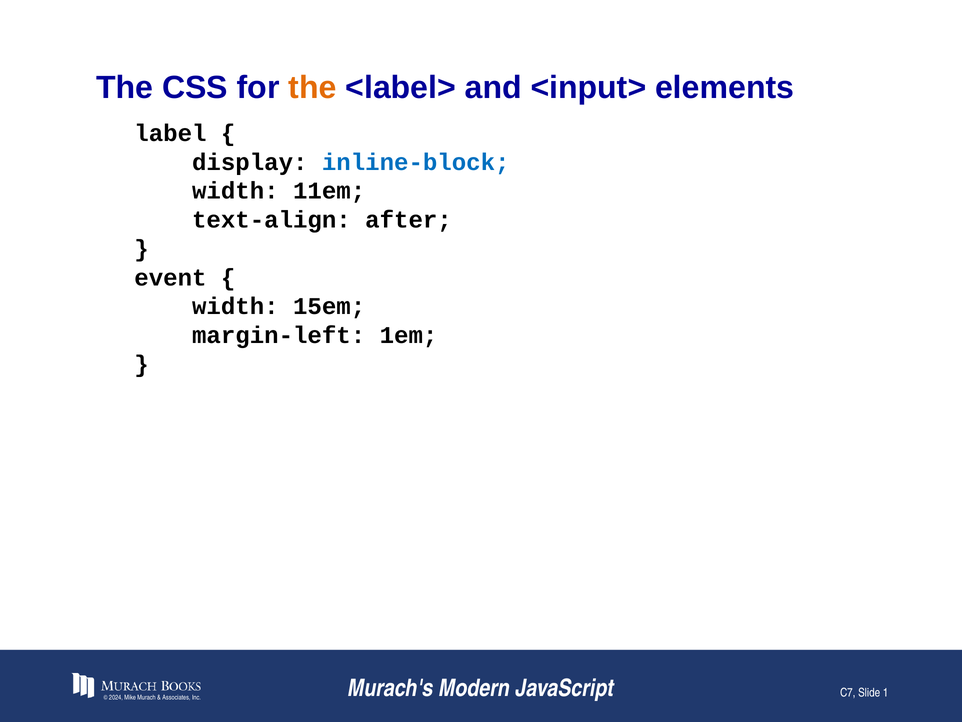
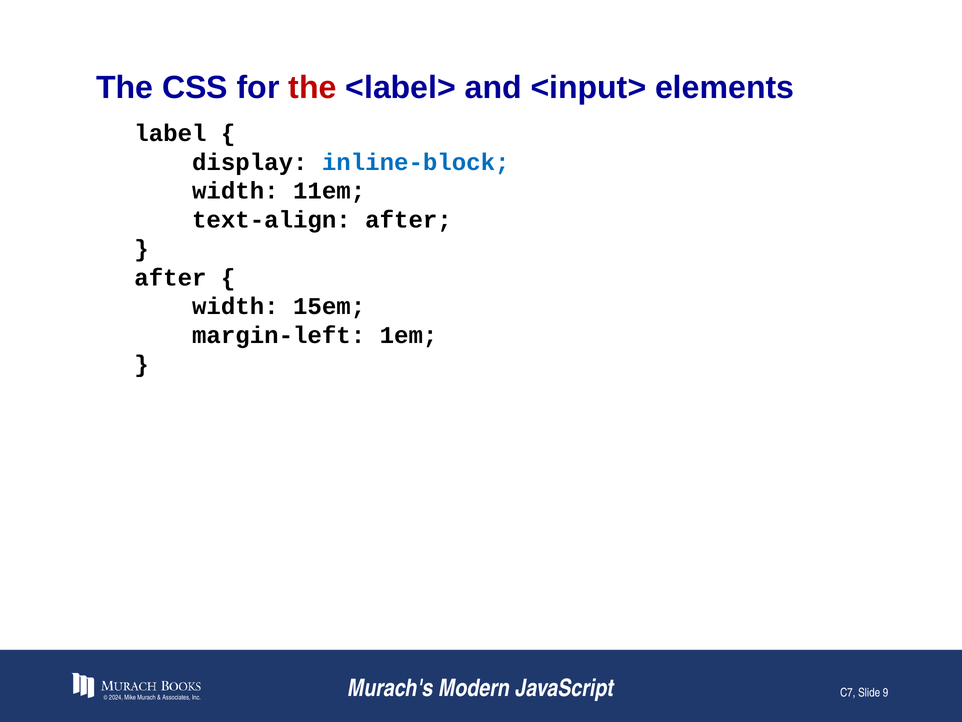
the colour: orange -> red (312, 87)
event: event -> after (170, 277)
1: 1 -> 9 (886, 692)
